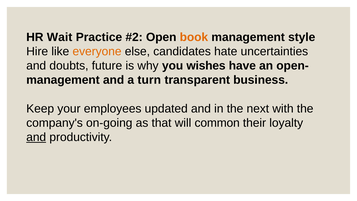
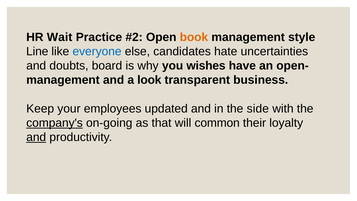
Hire: Hire -> Line (37, 51)
everyone colour: orange -> blue (97, 51)
future: future -> board (107, 66)
turn: turn -> look (149, 80)
next: next -> side (258, 109)
company's underline: none -> present (55, 123)
